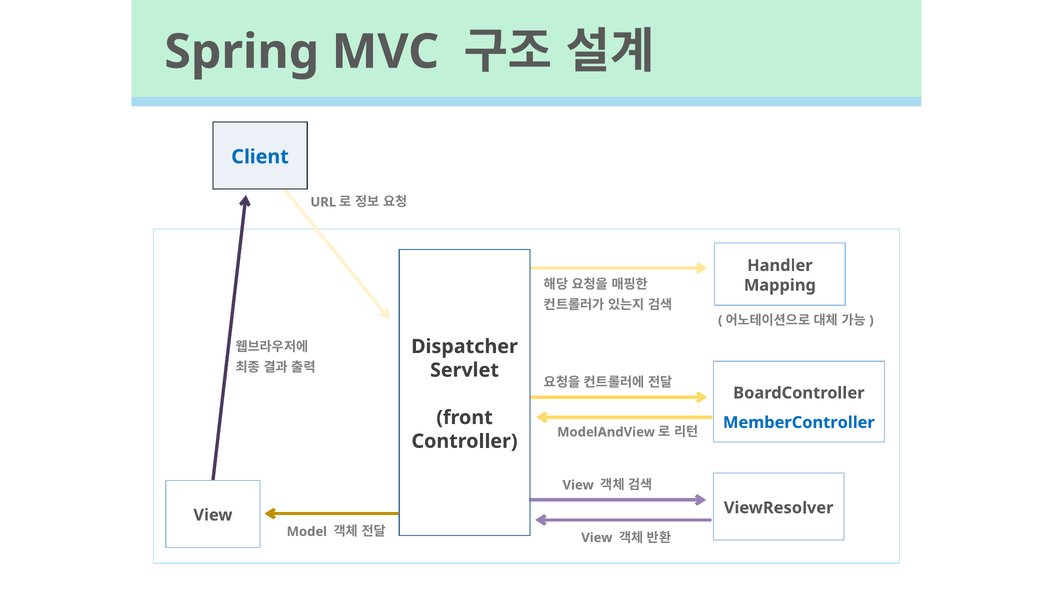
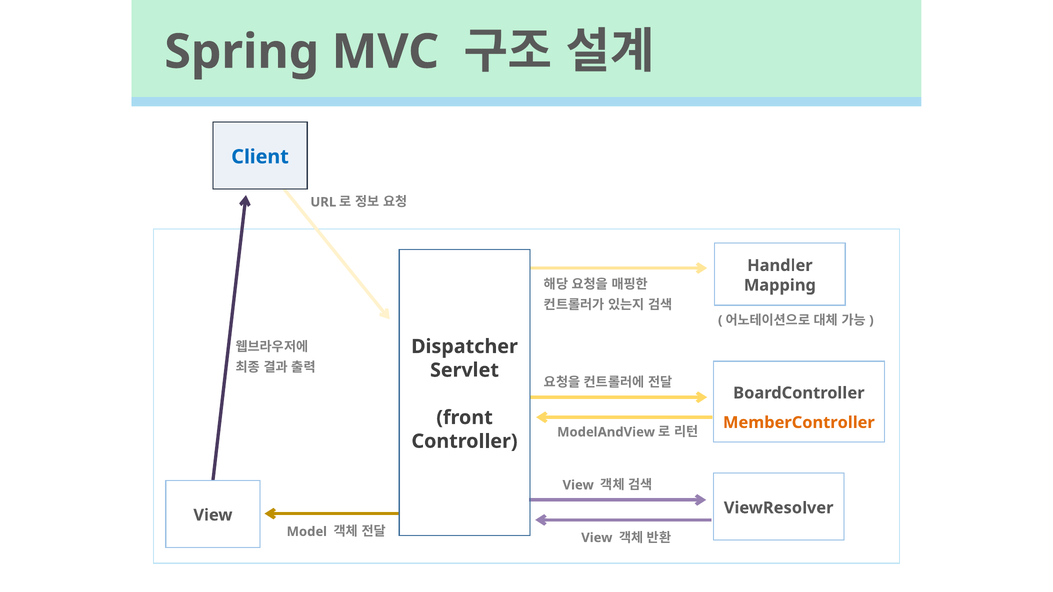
MemberController colour: blue -> orange (799, 423)
